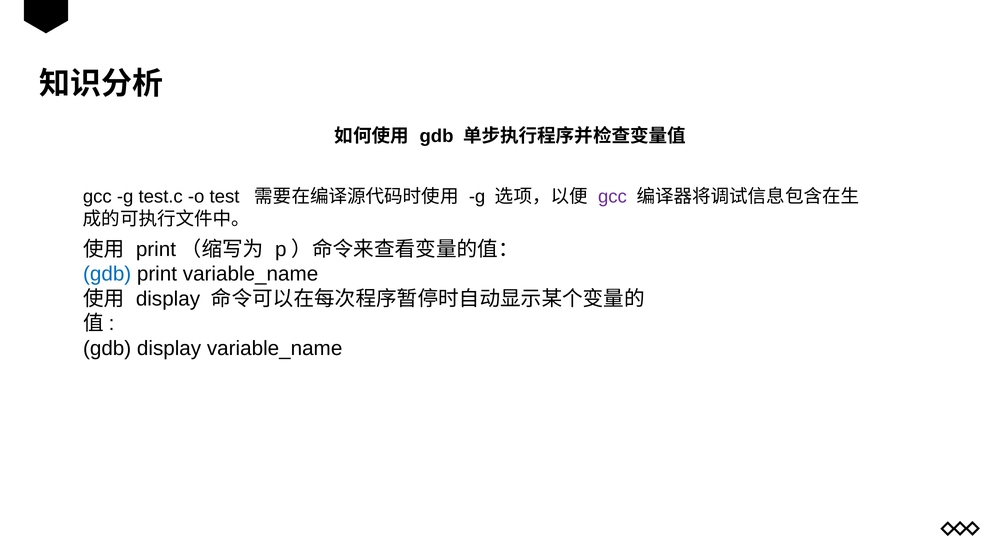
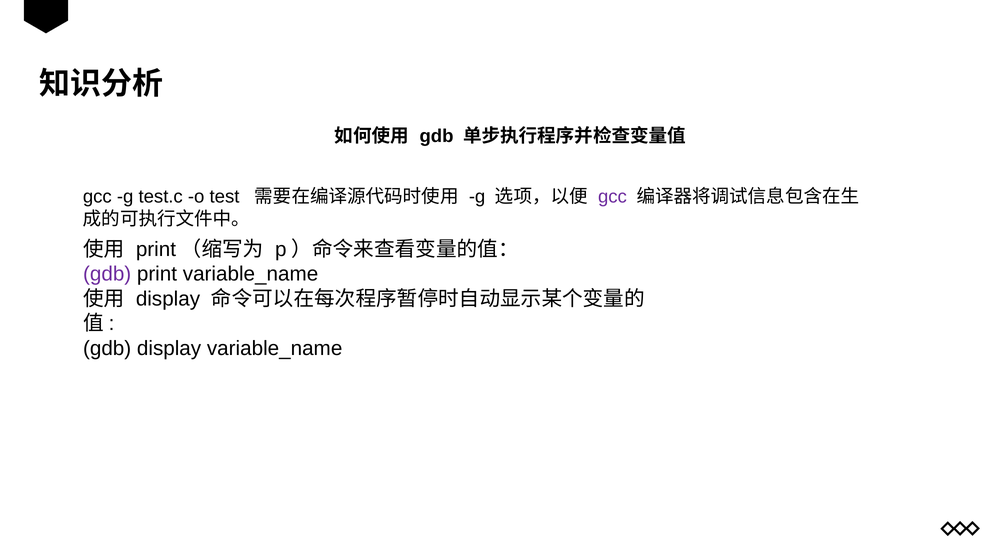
gdb colour: blue -> purple (107, 274)
